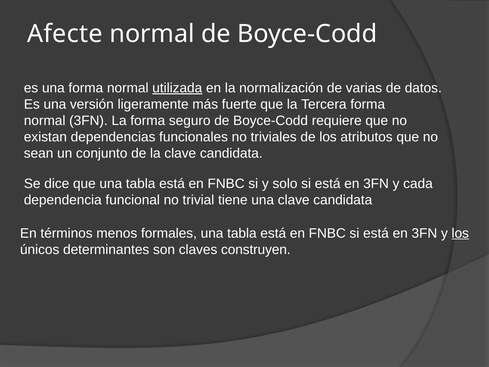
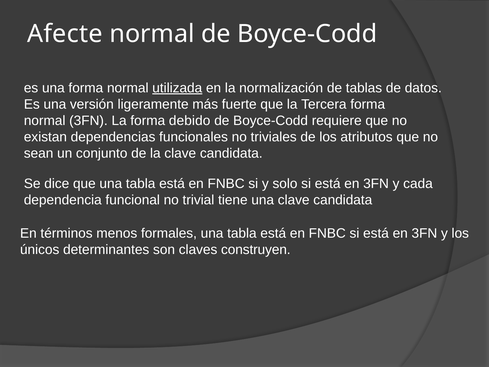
varias: varias -> tablas (364, 88)
seguro: seguro -> debido (190, 121)
los underline: present -> none (460, 233)
